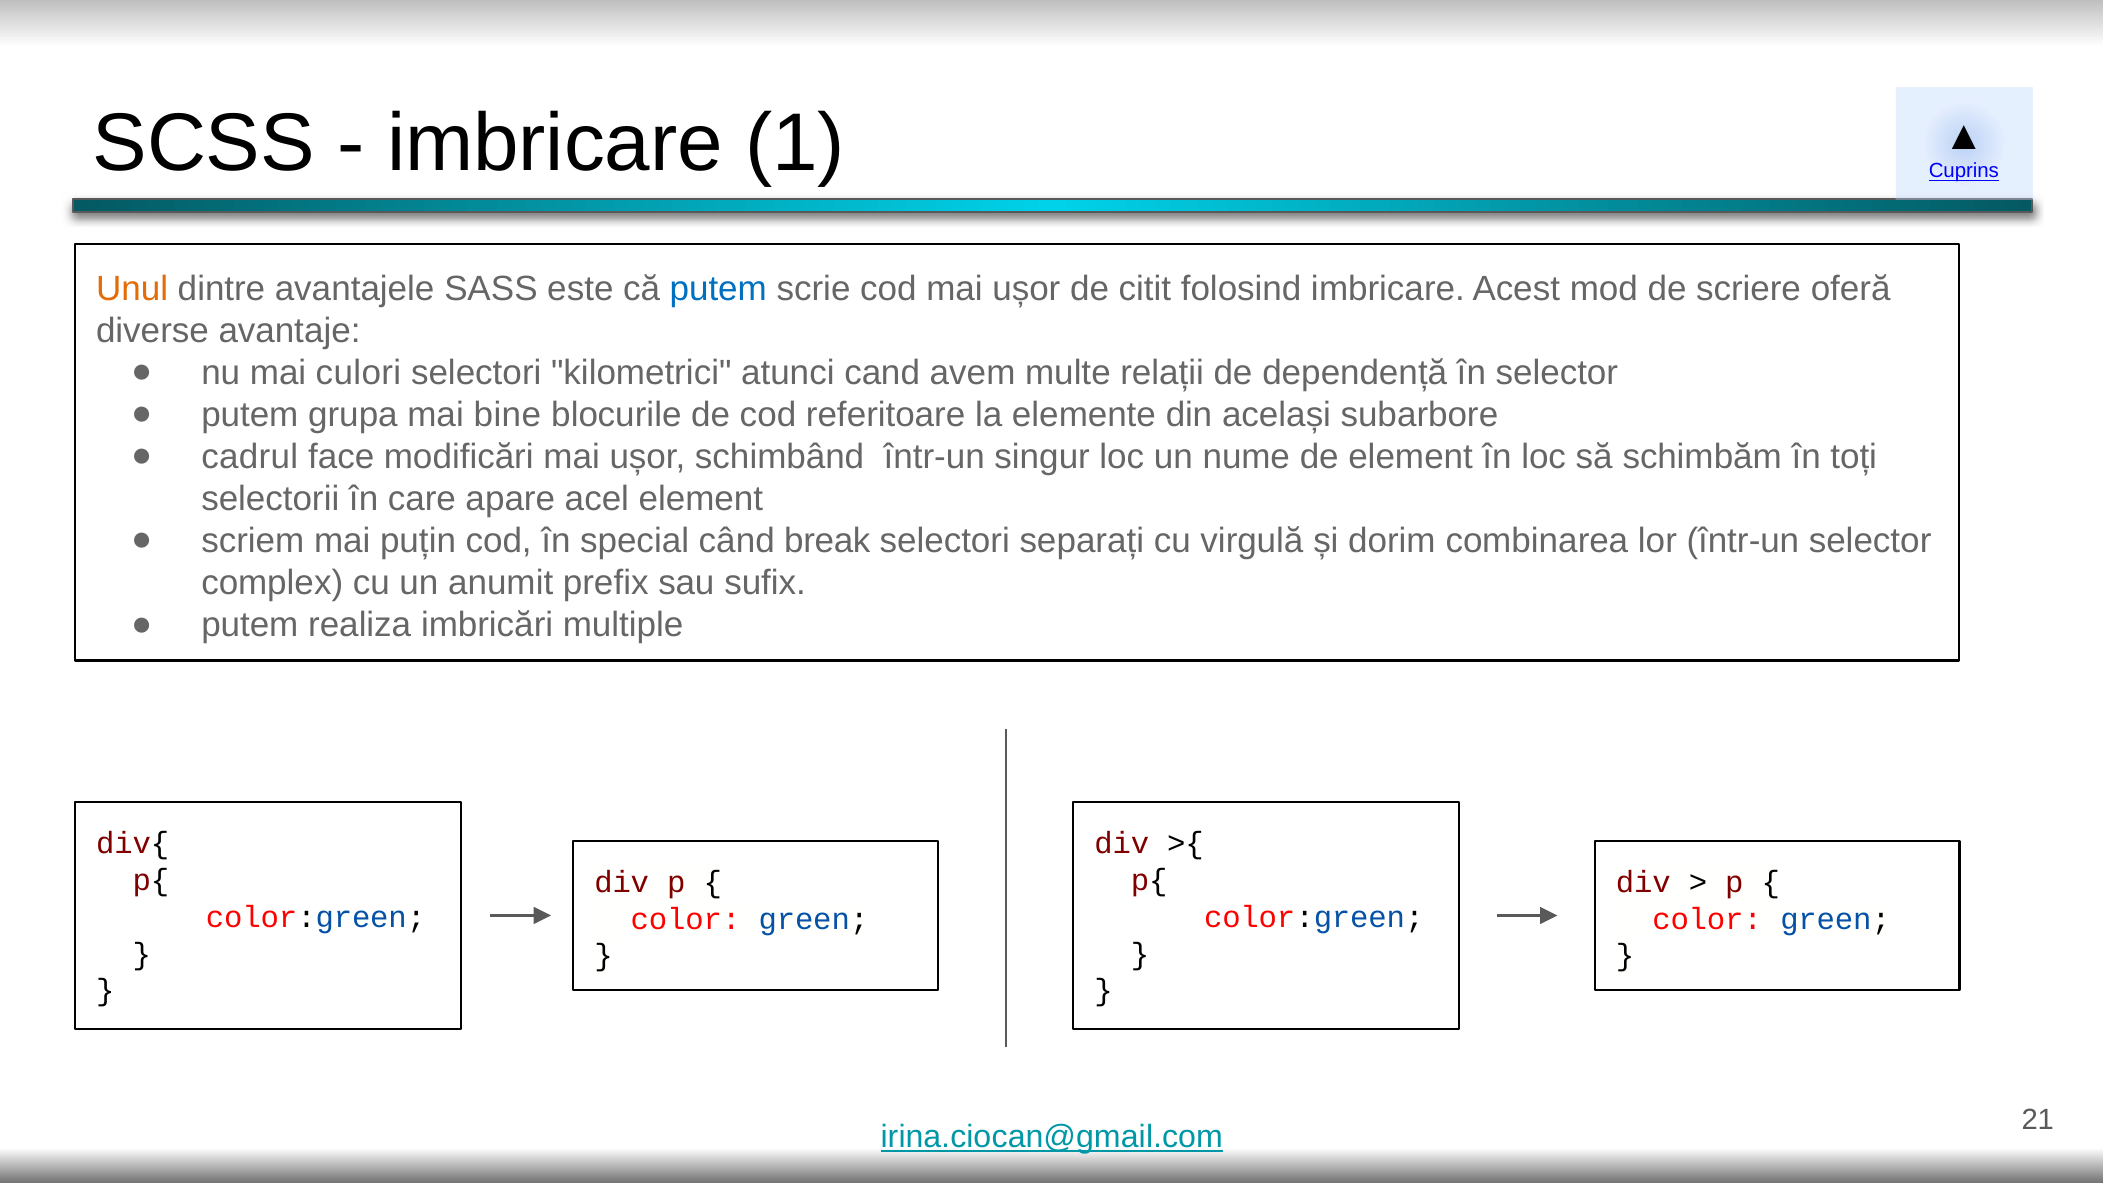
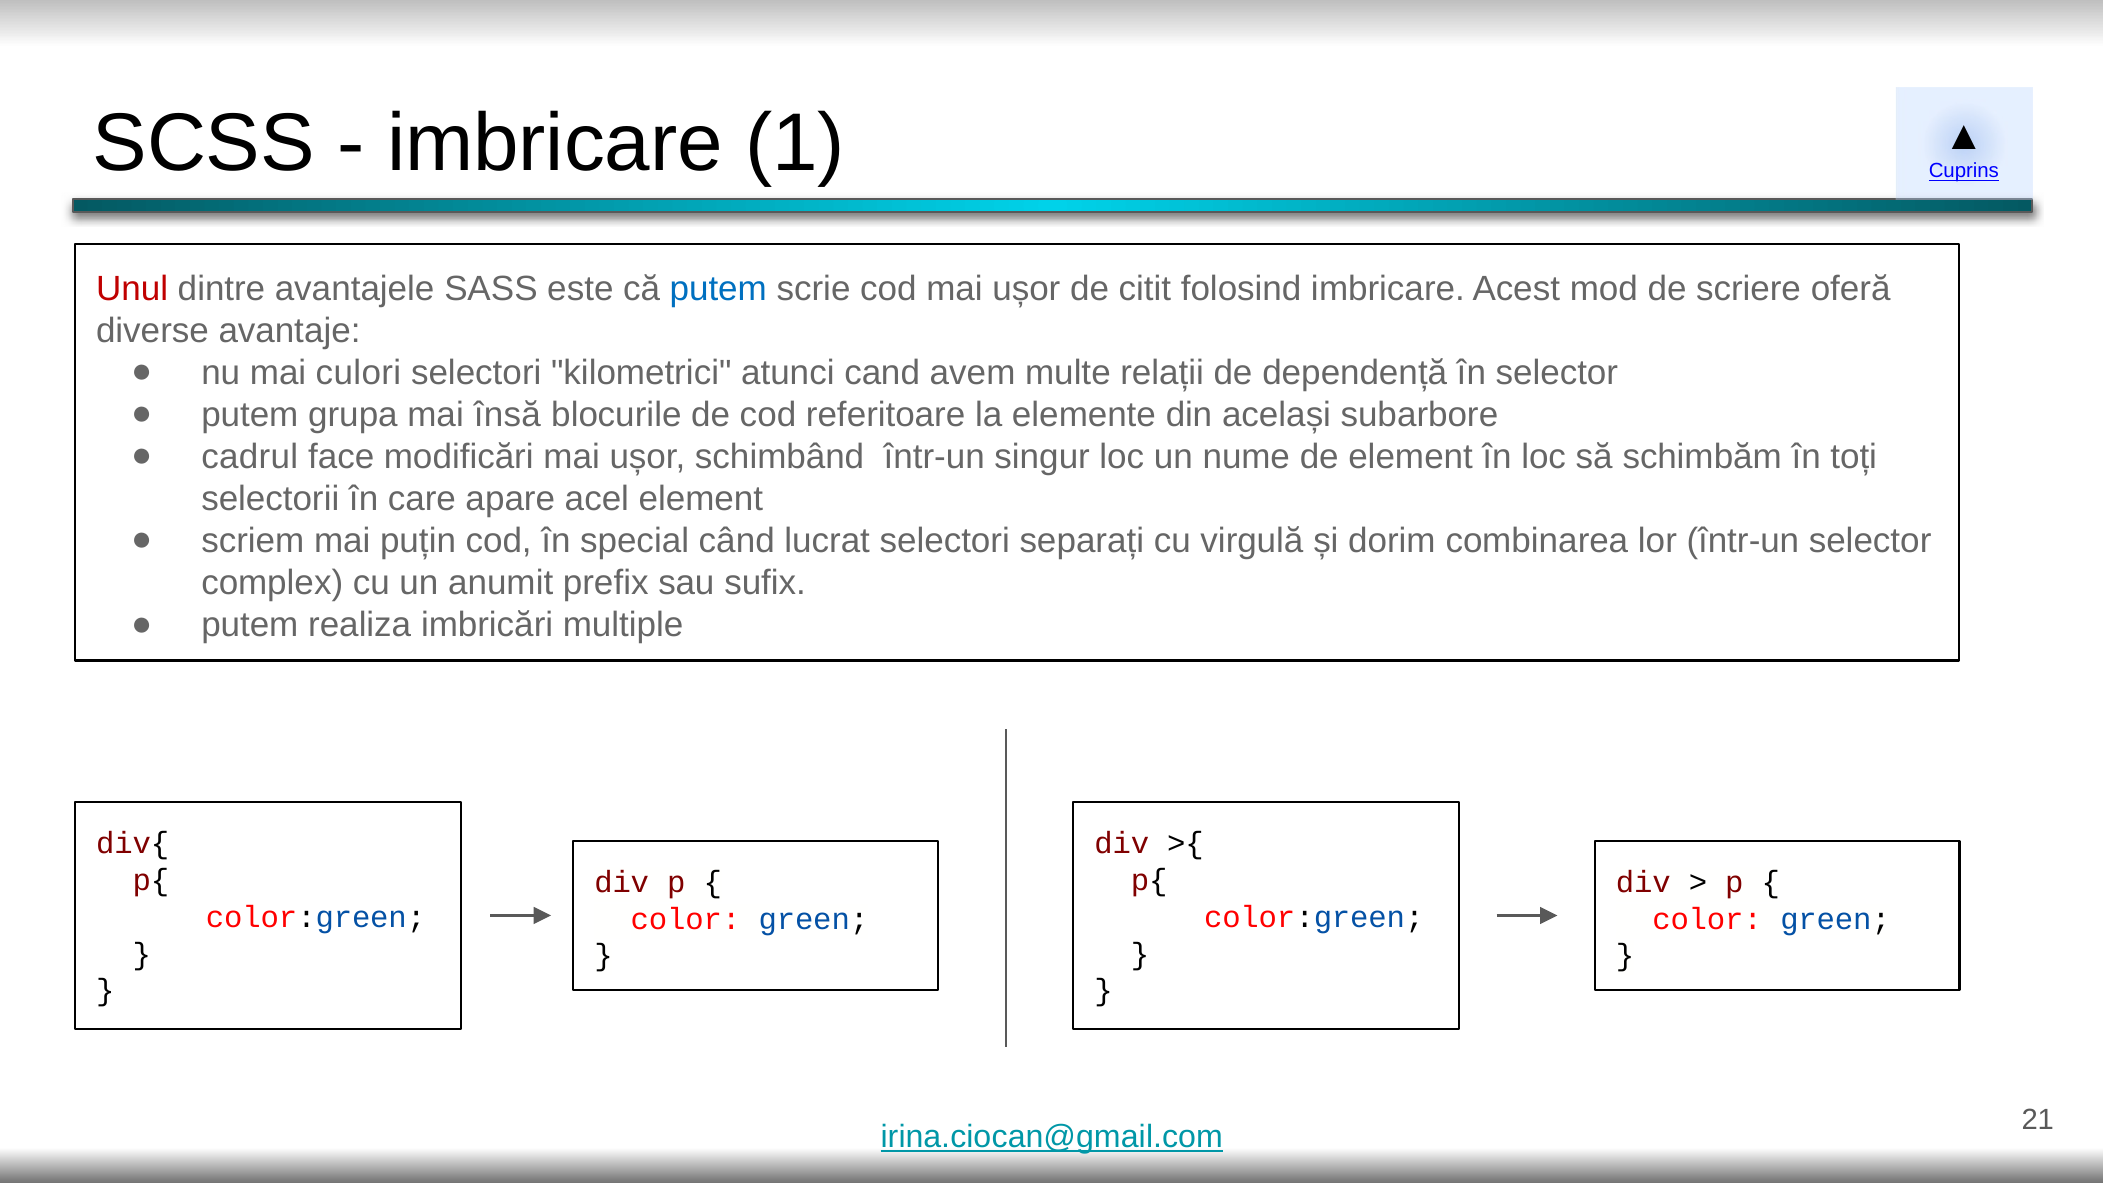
Unul colour: orange -> red (132, 289)
bine: bine -> însă (507, 415)
break: break -> lucrat (827, 541)
